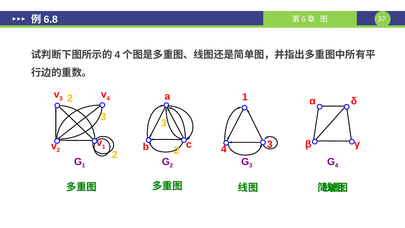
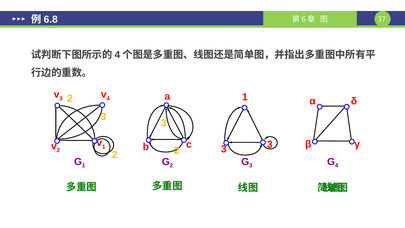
c 4: 4 -> 3 (224, 149)
